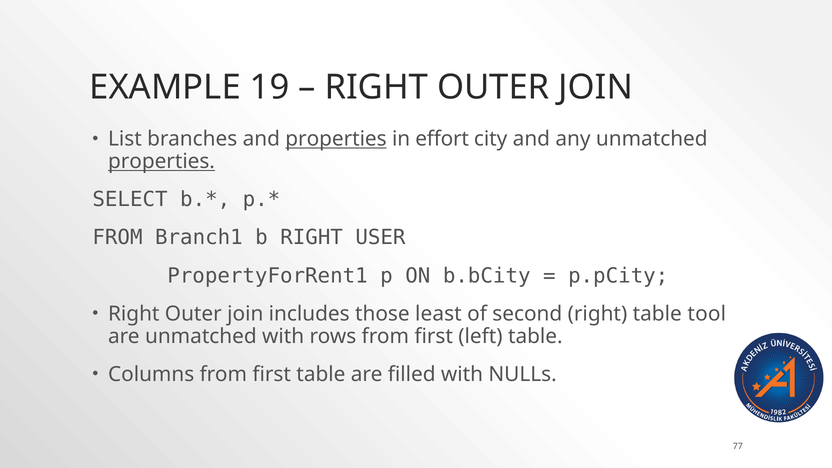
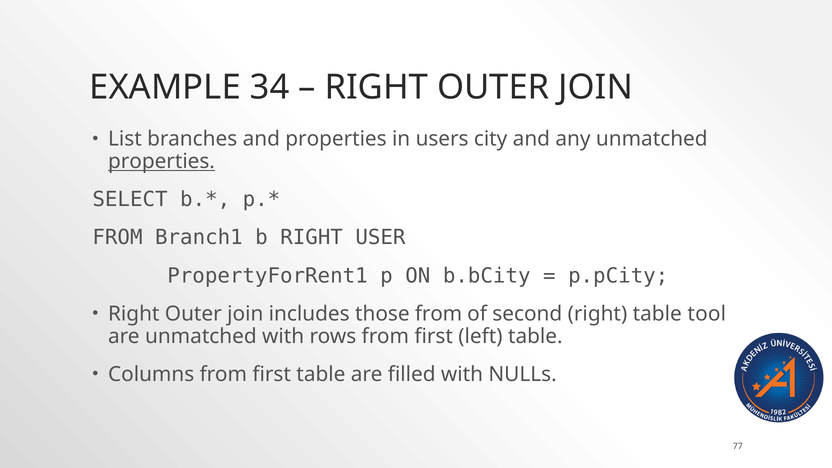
19: 19 -> 34 (270, 87)
properties underline: present -> none (336, 139)
effort: effort -> users (442, 139)
those least: least -> from (439, 314)
